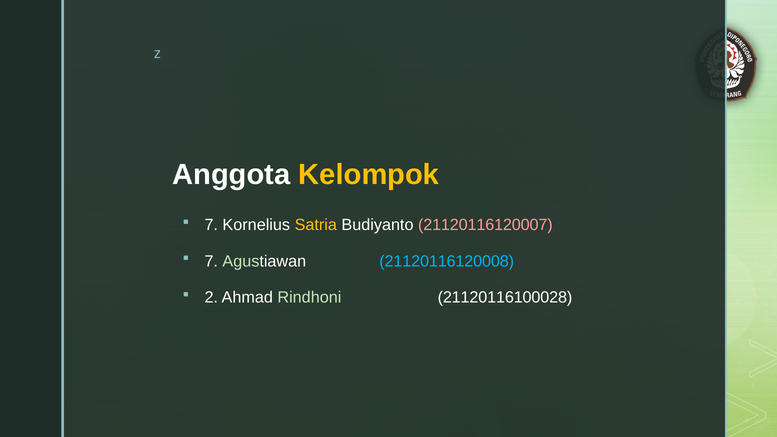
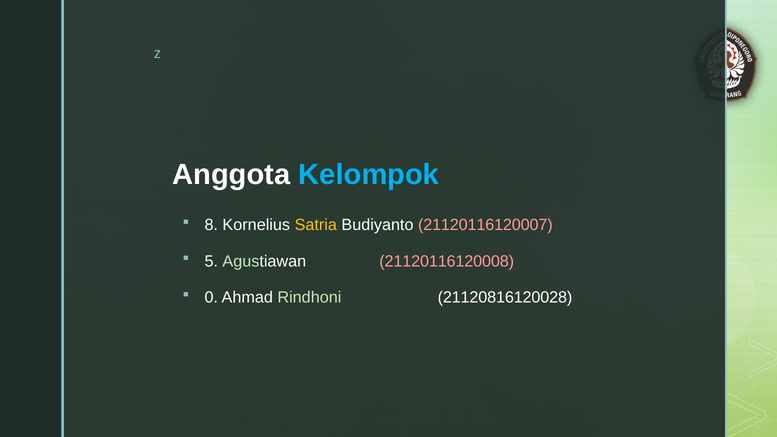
Kelompok colour: yellow -> light blue (369, 175)
7: 7 -> 8 (211, 225)
7: 7 -> 5 (211, 261)
21120116120008 colour: light blue -> pink (447, 261)
2: 2 -> 0 (211, 297)
21120116100028: 21120116100028 -> 21120816120028 (505, 297)
